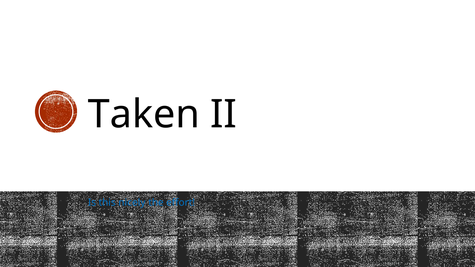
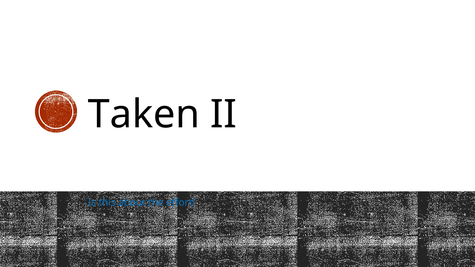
nicely: nicely -> about (132, 203)
